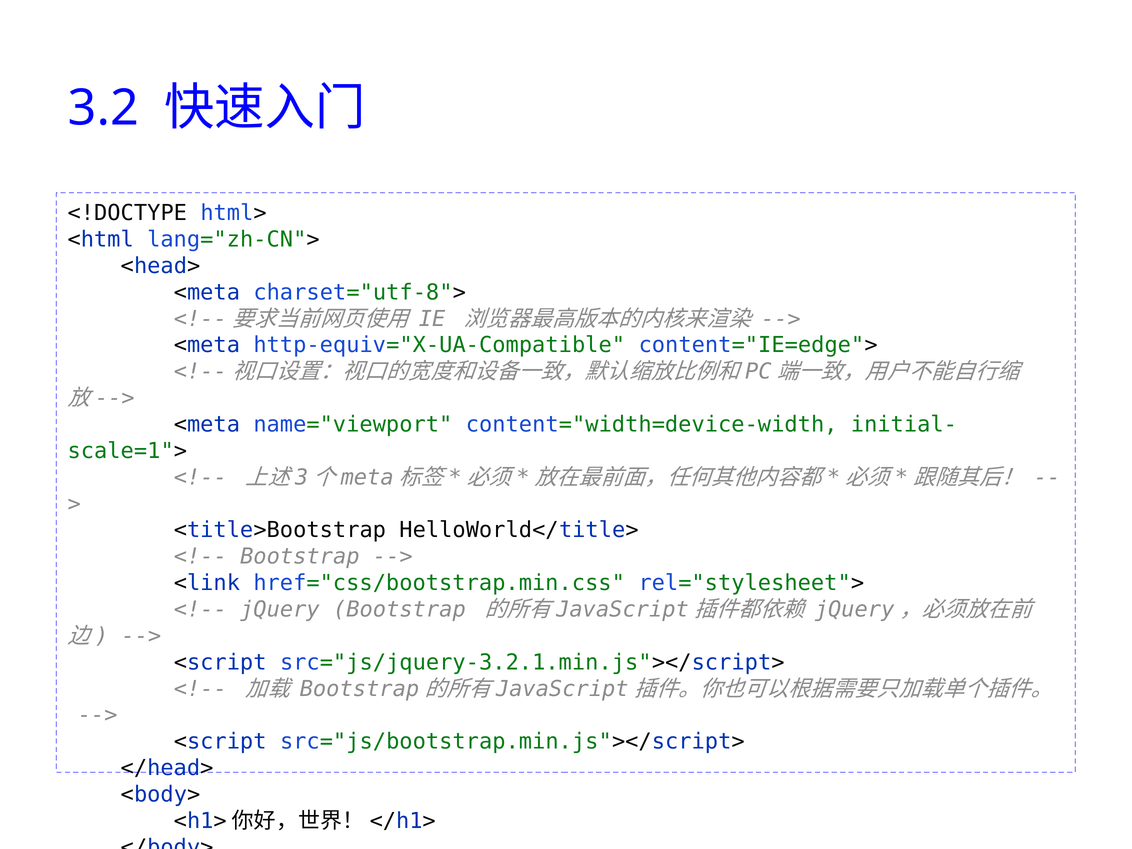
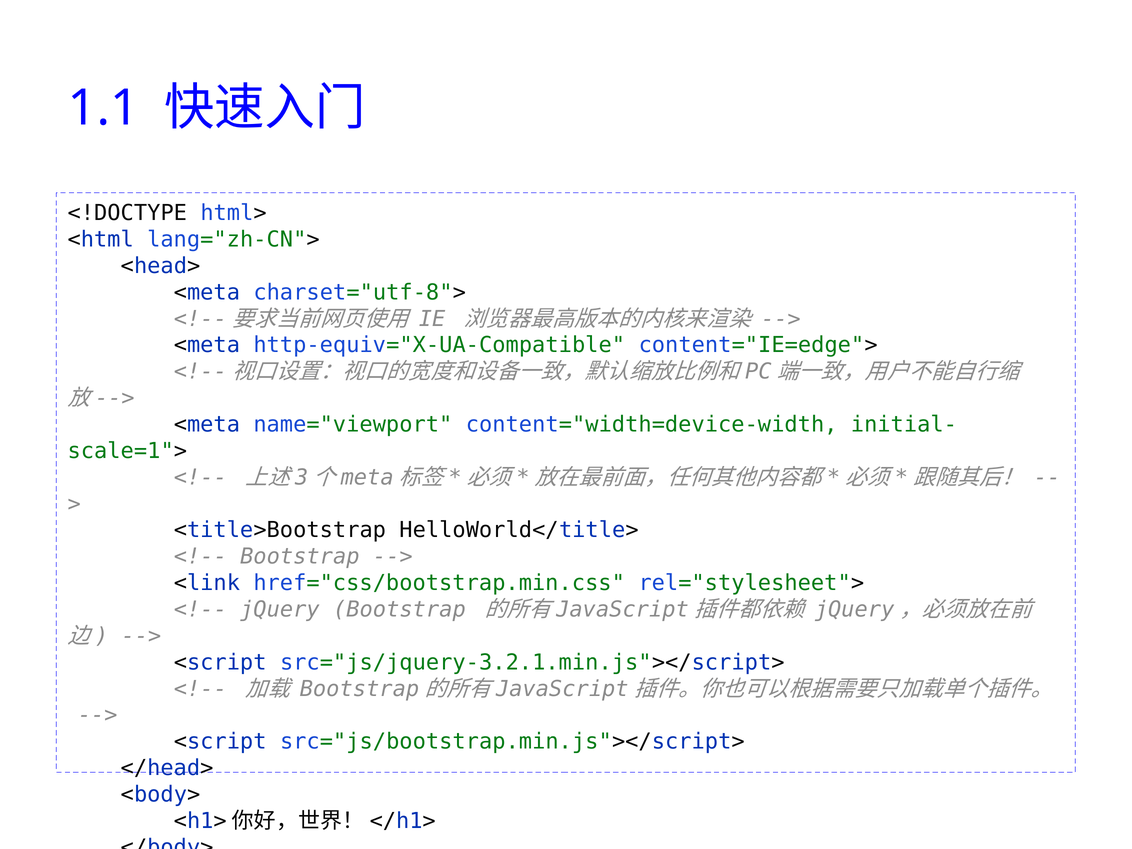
3.2: 3.2 -> 1.1 (103, 108)
